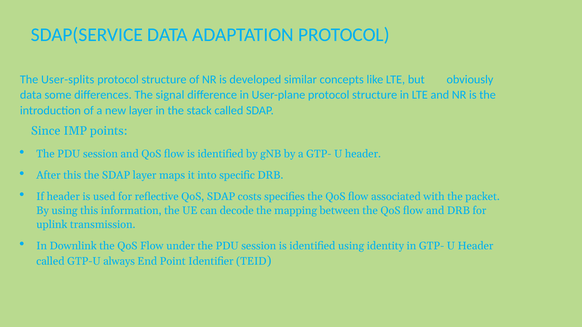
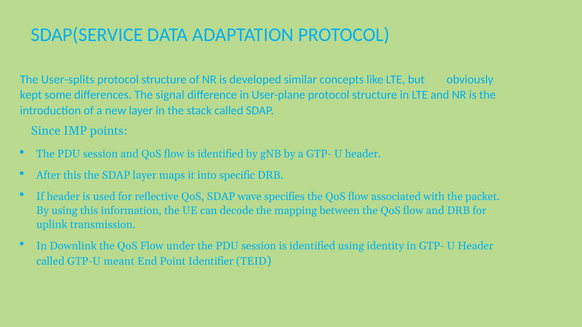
data: data -> kept (31, 95)
costs: costs -> wave (250, 197)
always: always -> meant (119, 261)
